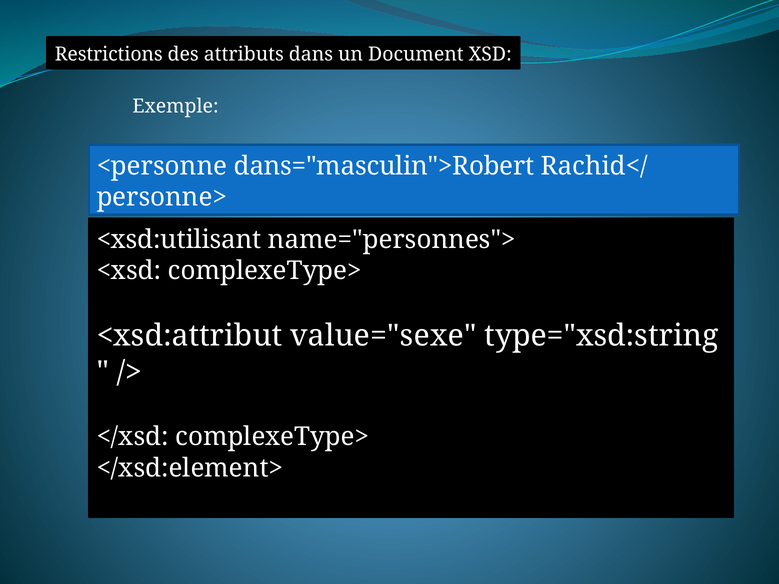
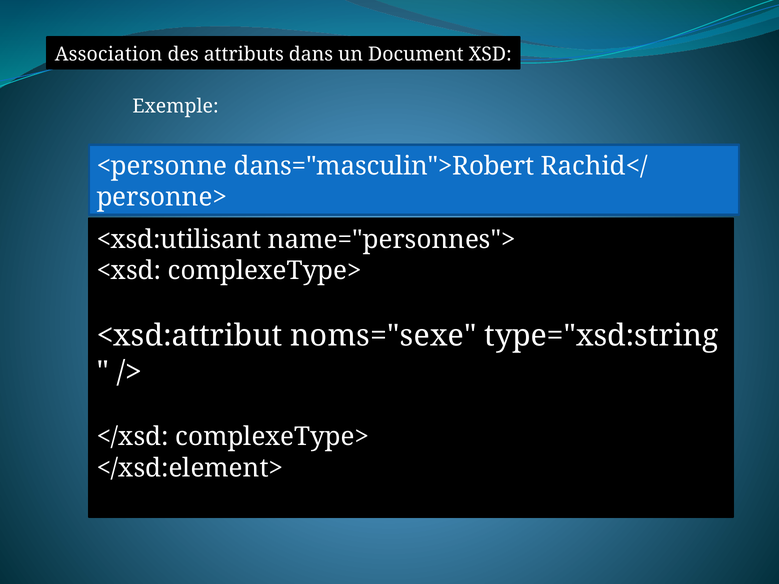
Restrictions: Restrictions -> Association (109, 54)
value="sexe: value="sexe -> noms="sexe (383, 336)
